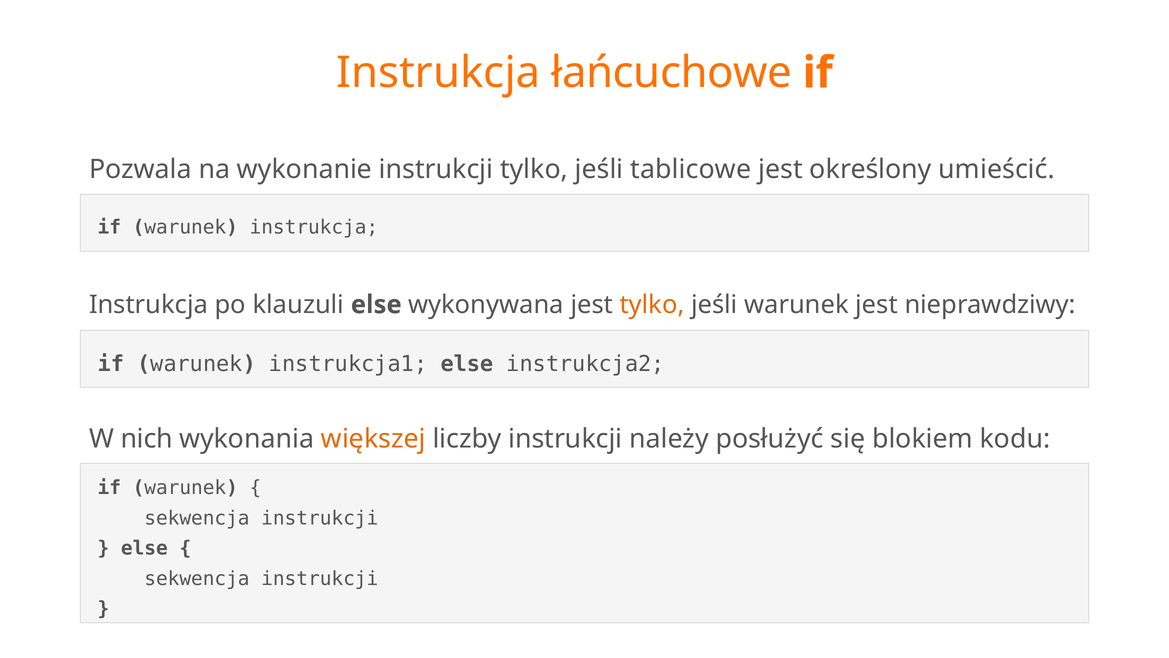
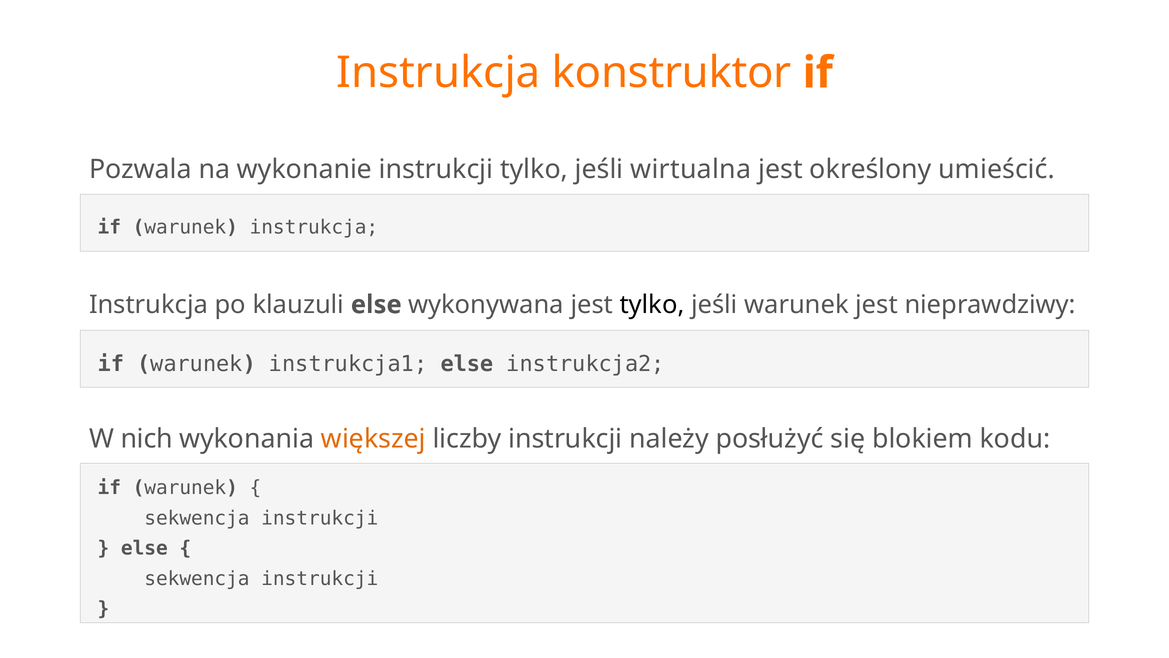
łańcuchowe: łańcuchowe -> konstruktor (672, 73)
tablicowe: tablicowe -> wirtualna (691, 169)
tylko colour: orange -> black (652, 305)
